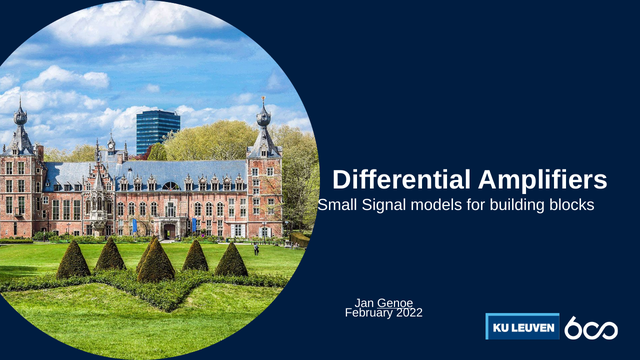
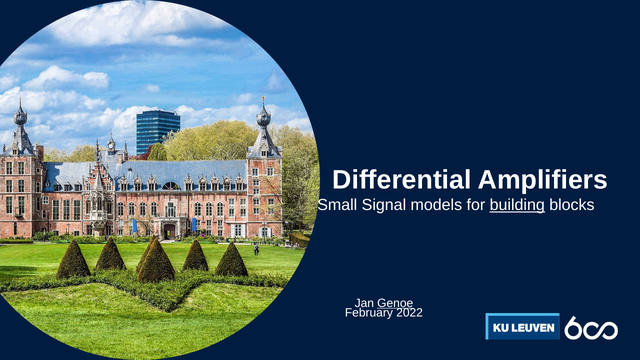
building underline: none -> present (517, 205)
